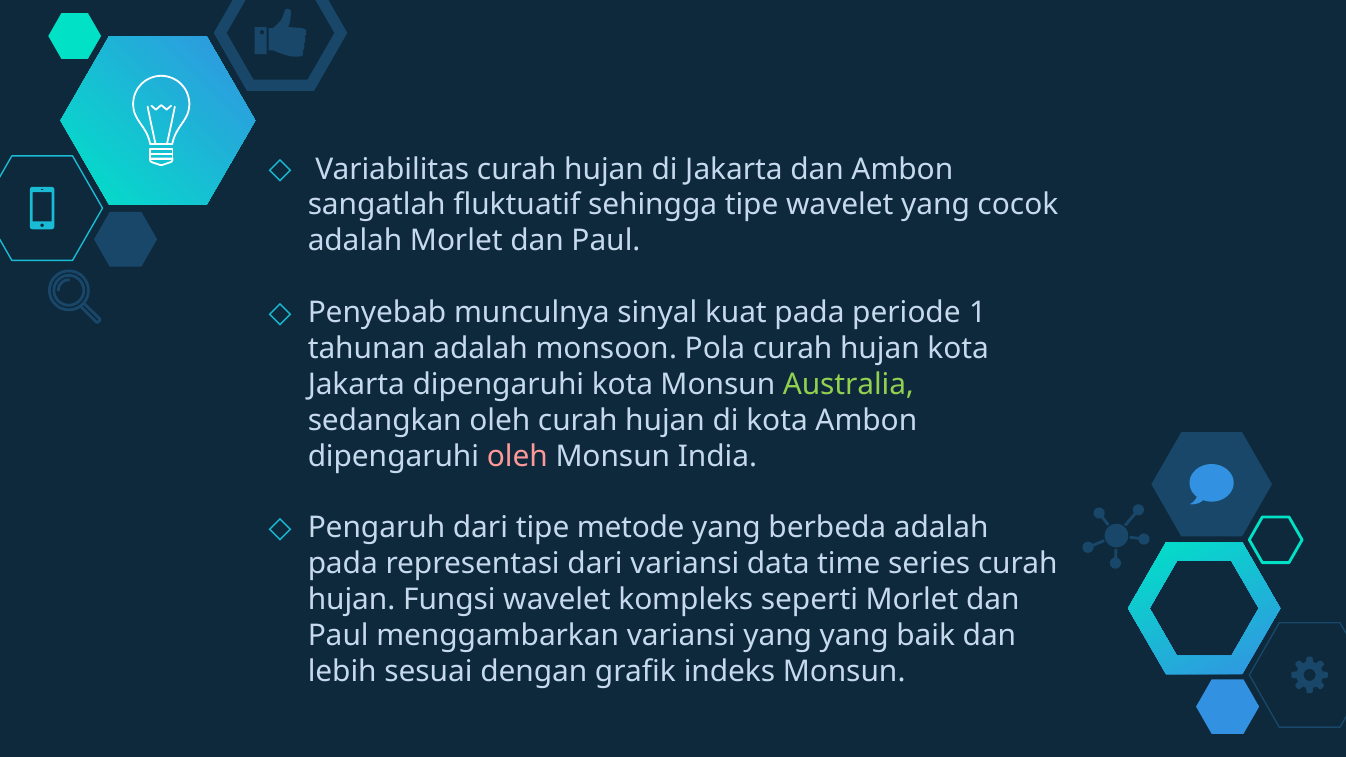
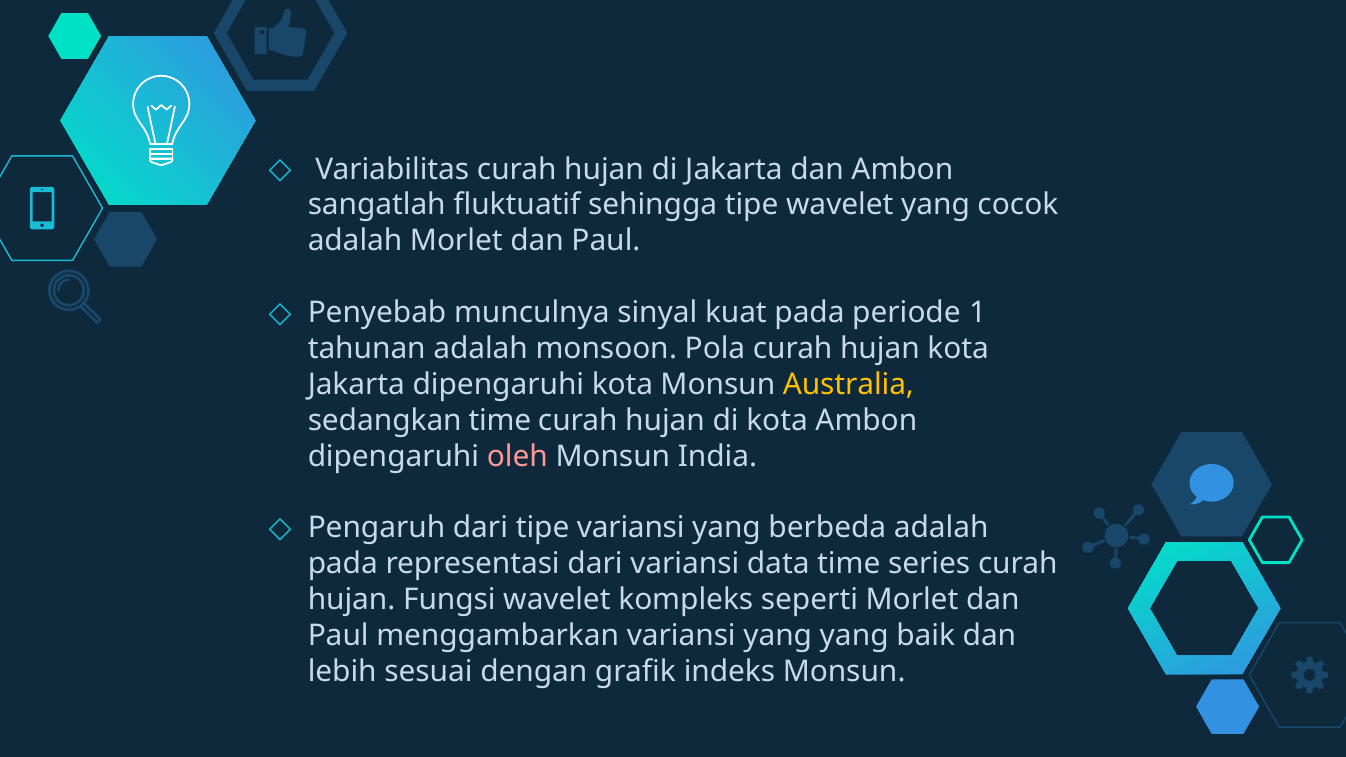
Australia colour: light green -> yellow (848, 385)
sedangkan oleh: oleh -> time (500, 420)
tipe metode: metode -> variansi (631, 528)
